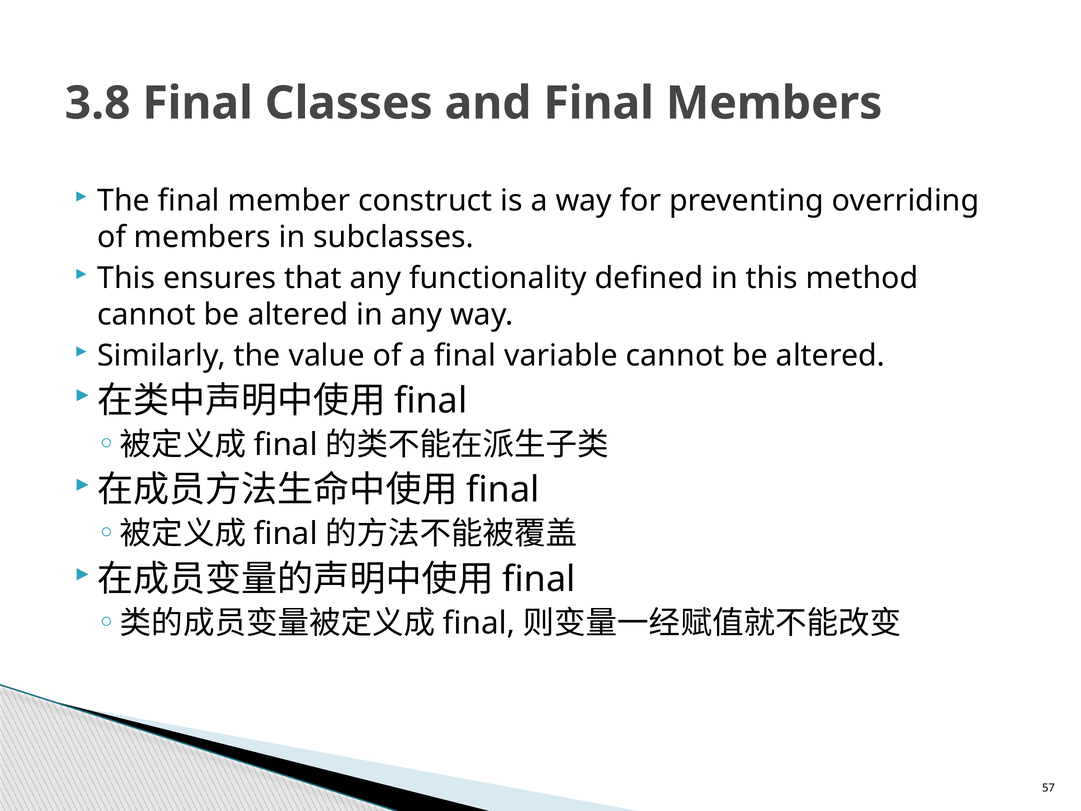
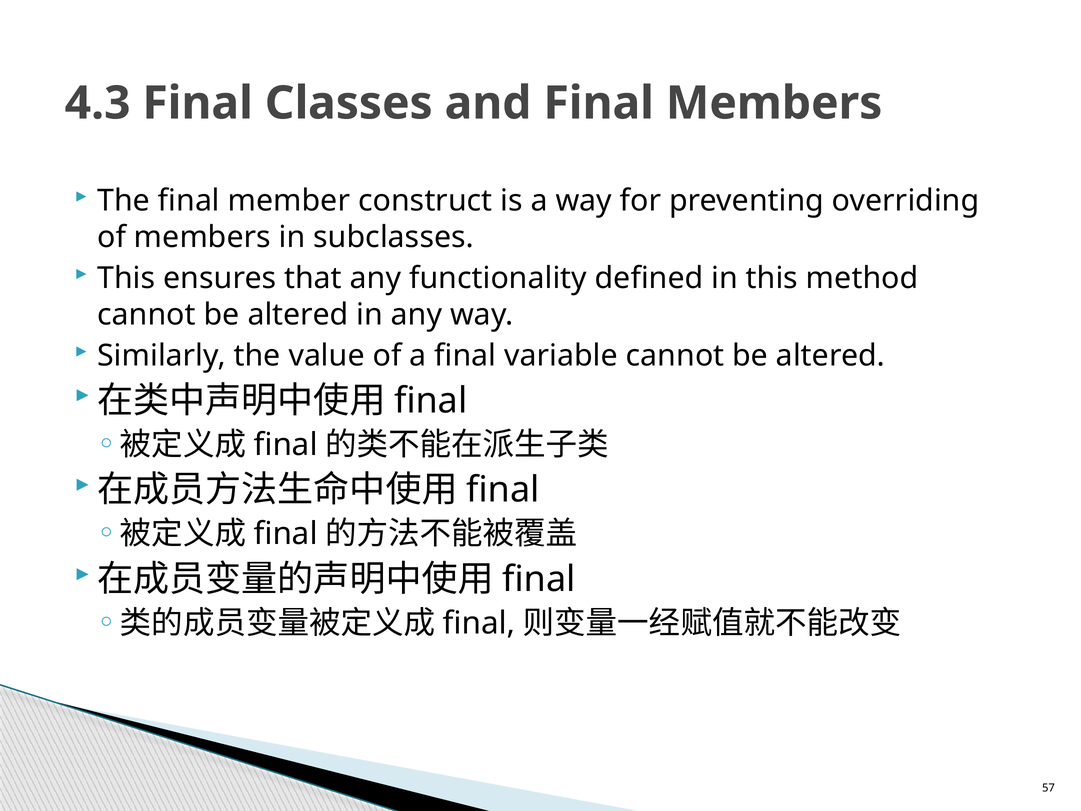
3.8: 3.8 -> 4.3 (98, 103)
